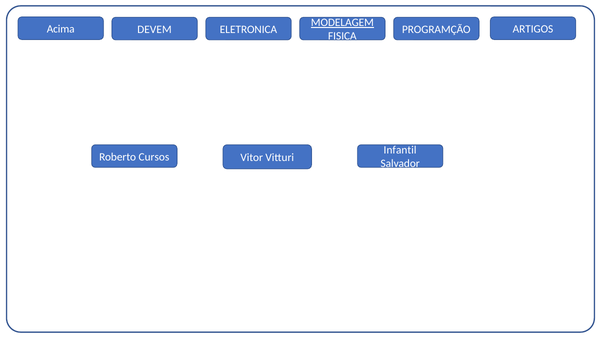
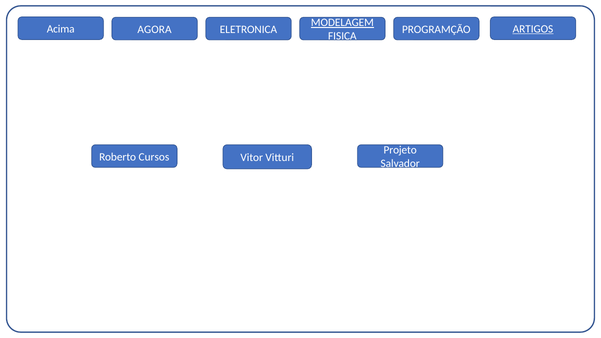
DEVEM: DEVEM -> AGORA (155, 29)
ARTIGOS underline: none -> present (533, 29)
Infantil: Infantil -> Projeto (400, 150)
